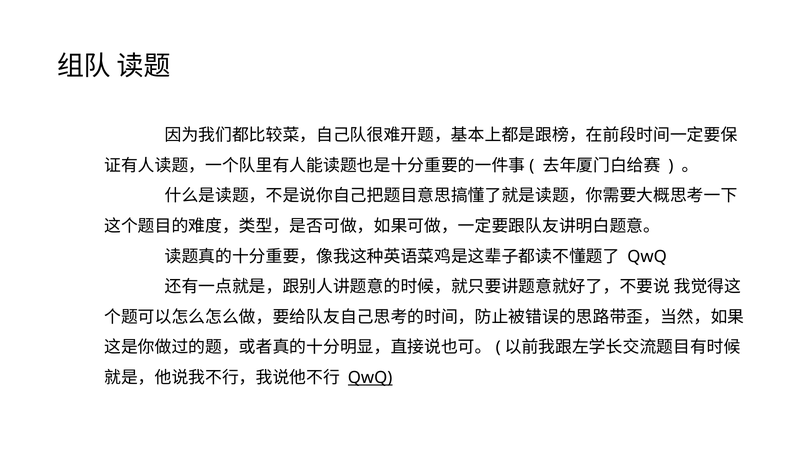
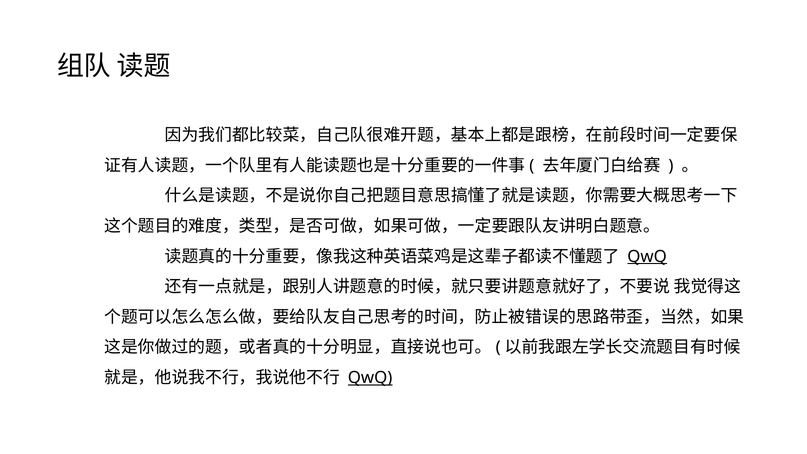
QwQ underline: none -> present (647, 256)
